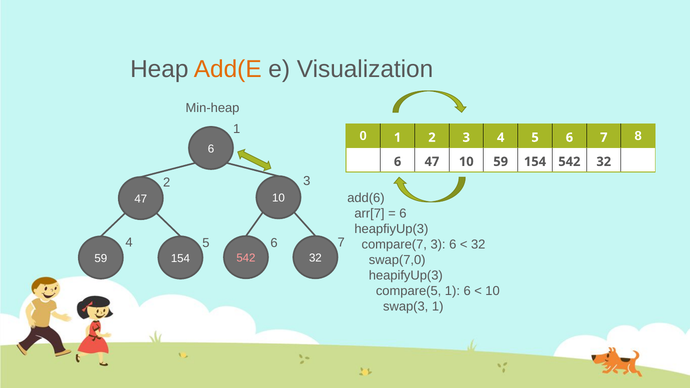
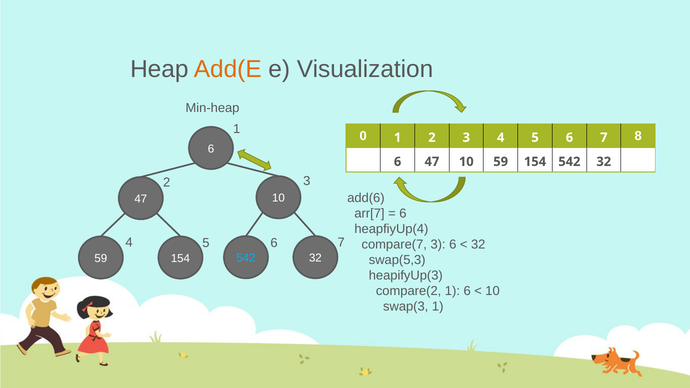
heapfiyUp(3: heapfiyUp(3 -> heapfiyUp(4 (391, 229)
542 colour: pink -> light blue (246, 258)
swap(7,0: swap(7,0 -> swap(5,3 (397, 260)
compare(5: compare(5 -> compare(2 (409, 291)
